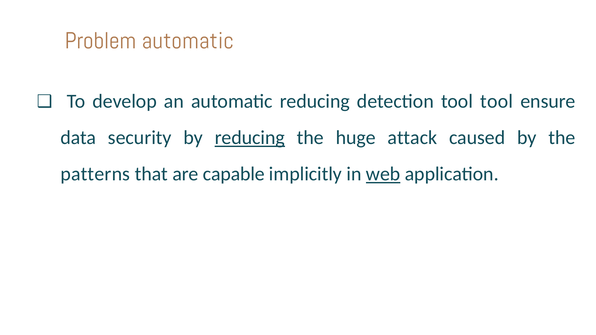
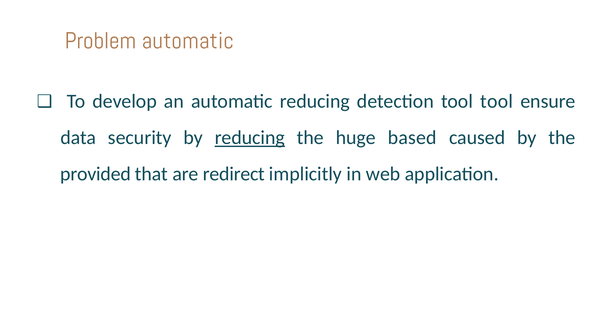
attack: attack -> based (412, 138)
patterns: patterns -> provided (95, 174)
capable: capable -> redirect (234, 174)
web underline: present -> none (383, 174)
